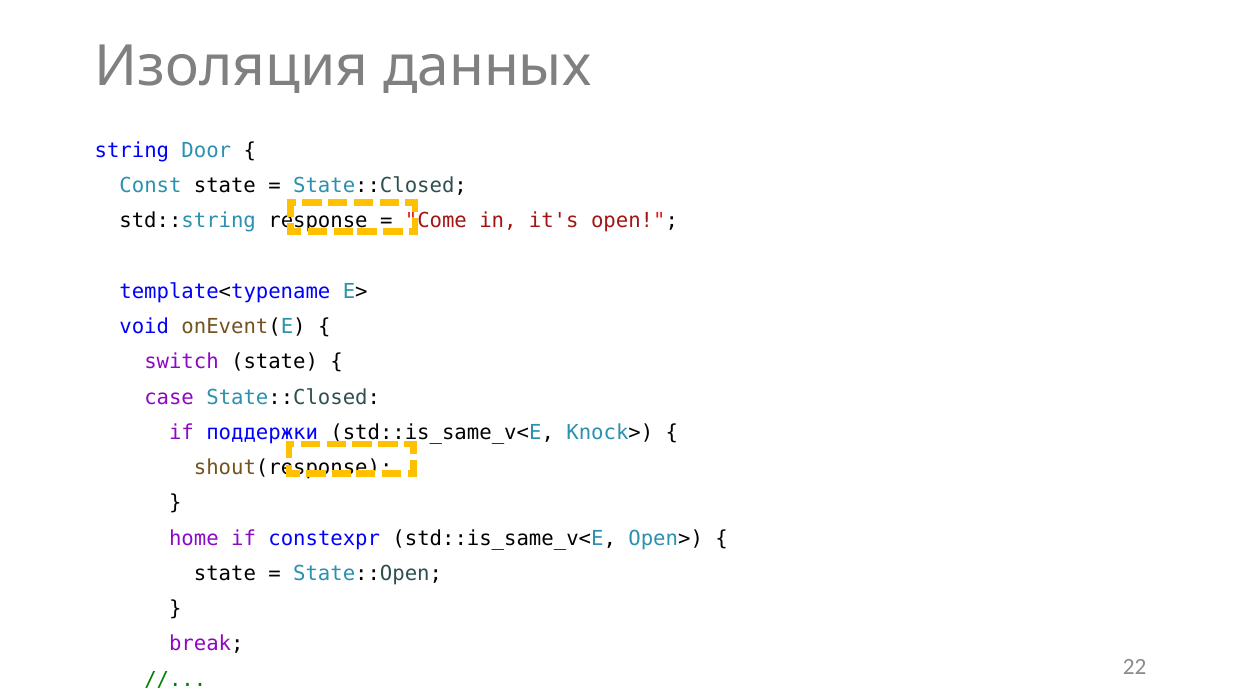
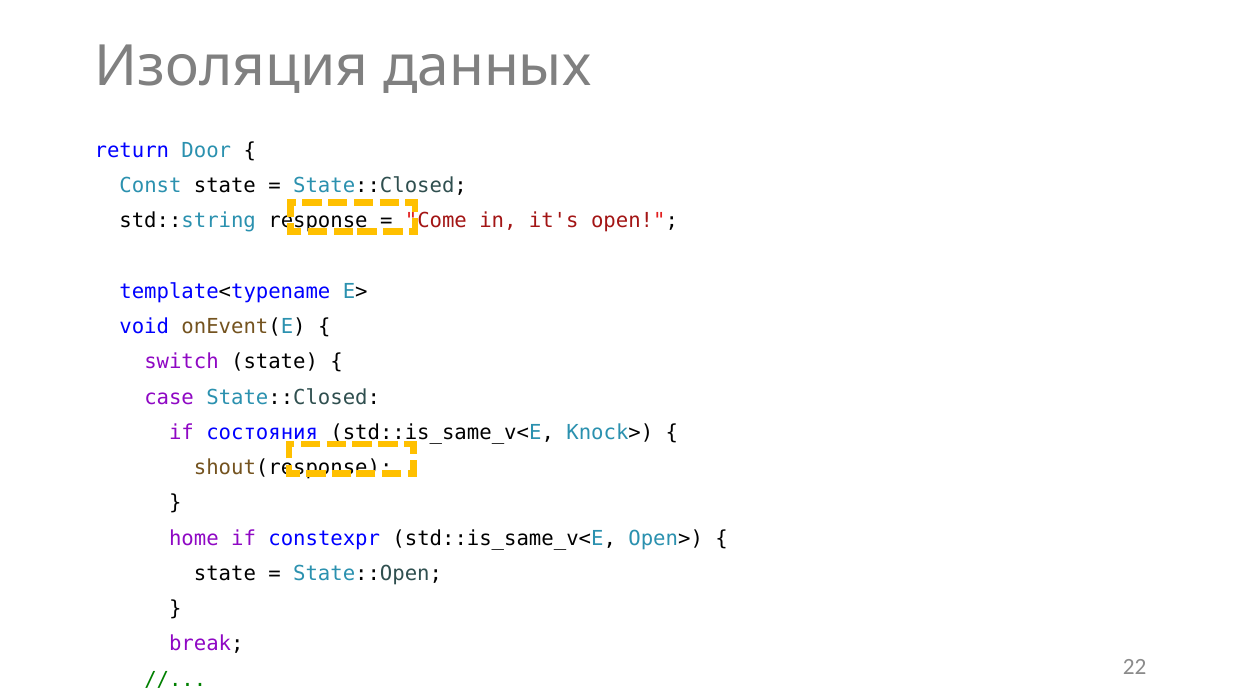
string: string -> return (132, 151)
поддержки: поддержки -> состояния (262, 433)
